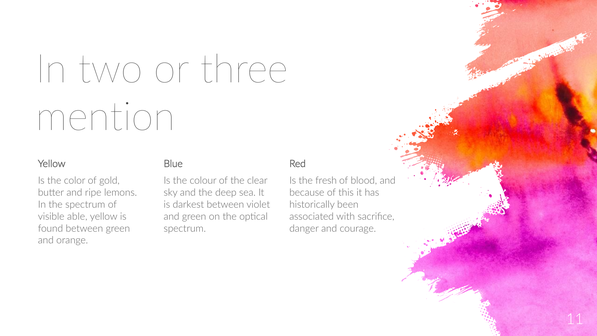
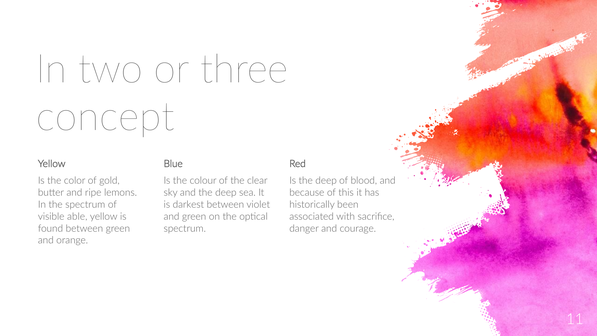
mention: mention -> concept (105, 117)
Is the fresh: fresh -> deep (326, 181)
